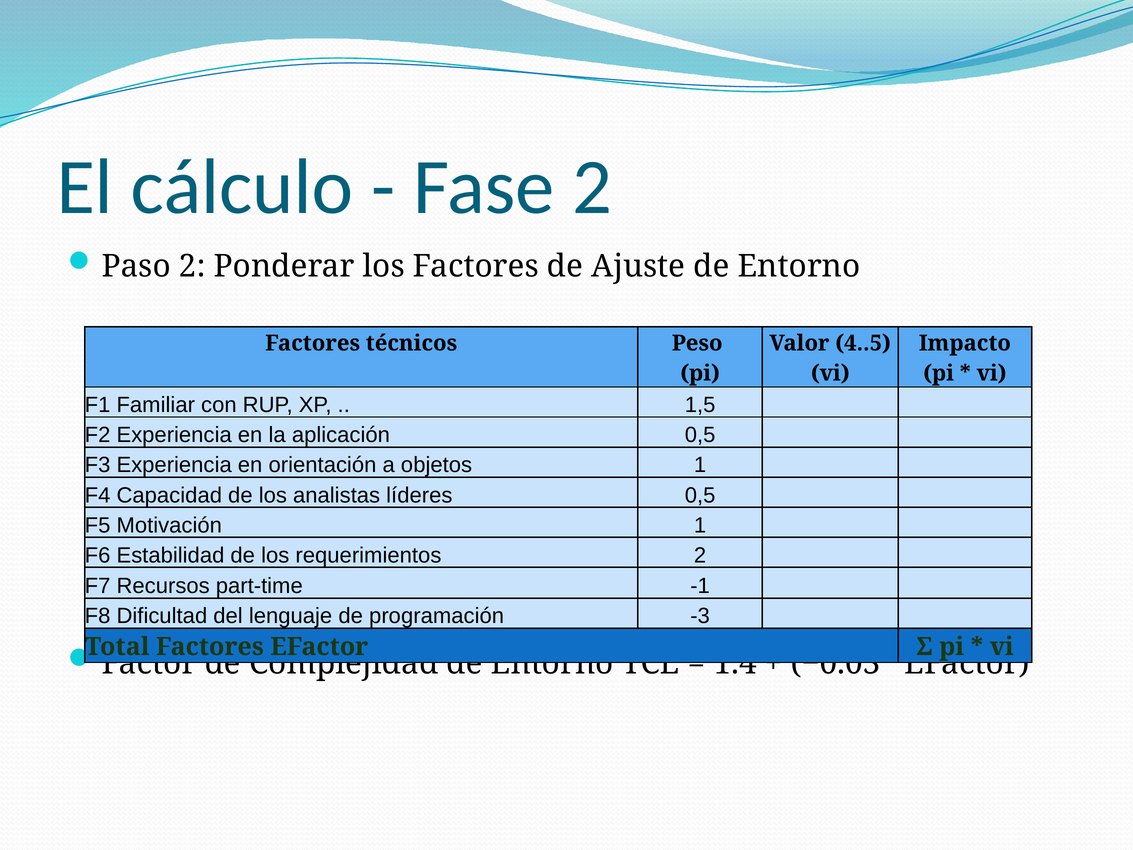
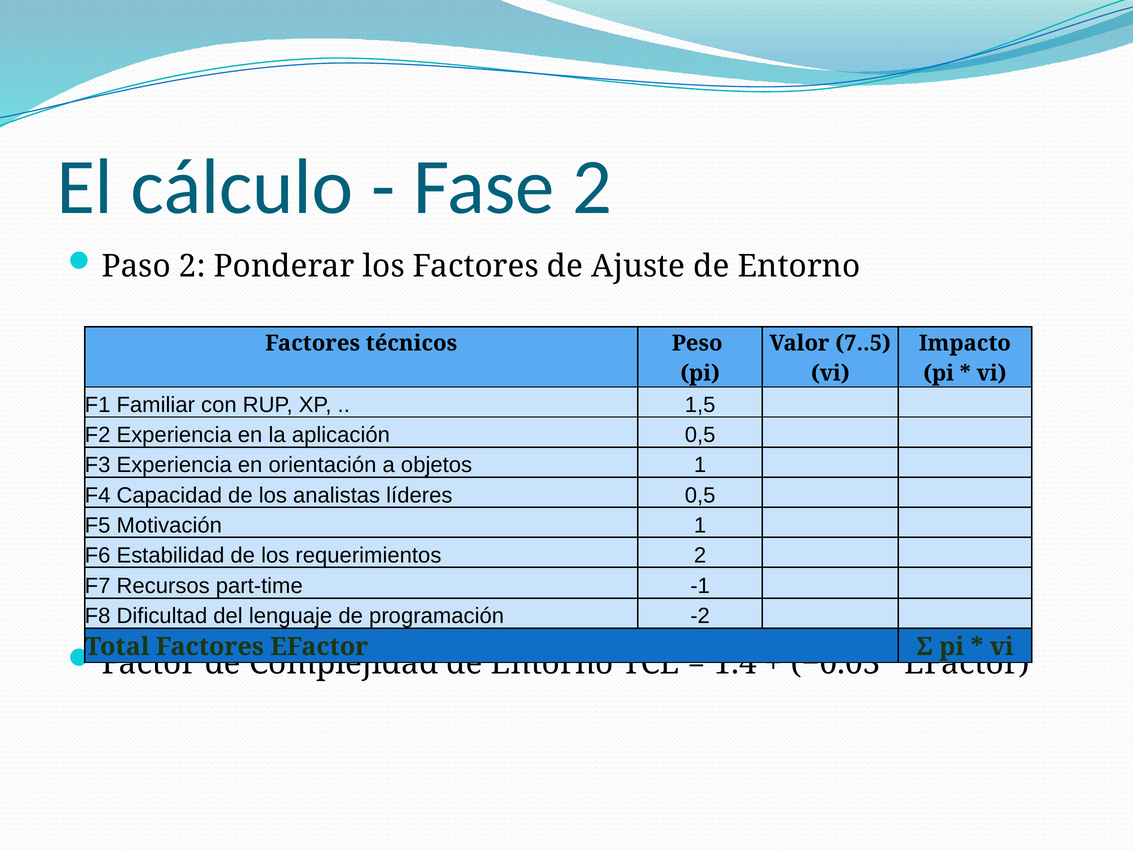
4..5: 4..5 -> 7..5 (863, 343)
-3: -3 -> -2 (700, 616)
